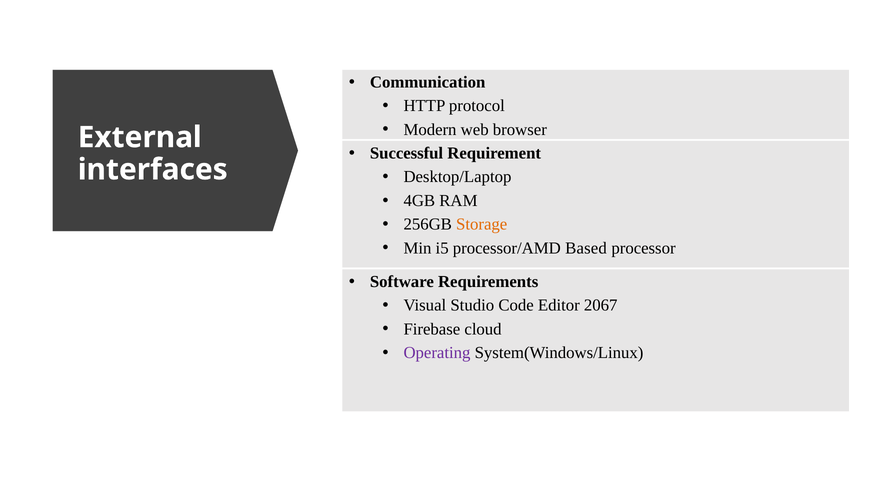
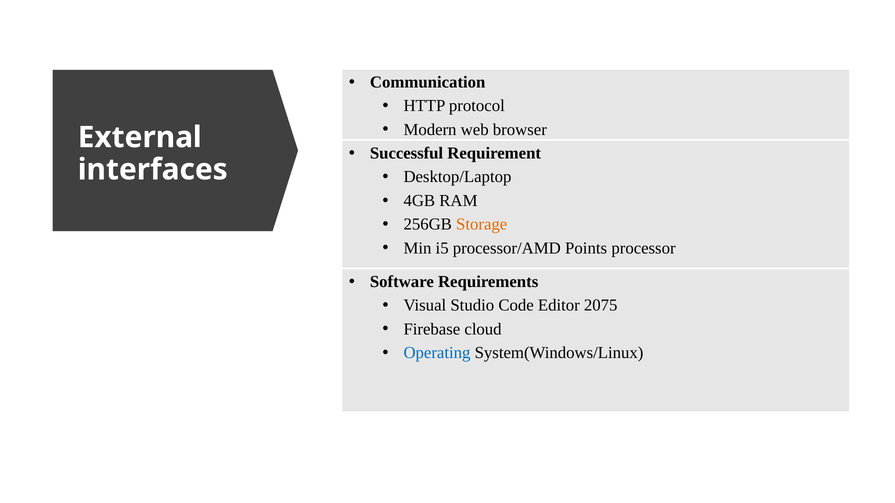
Based: Based -> Points (586, 248)
2067: 2067 -> 2075 (601, 306)
Operating colour: purple -> blue (437, 353)
